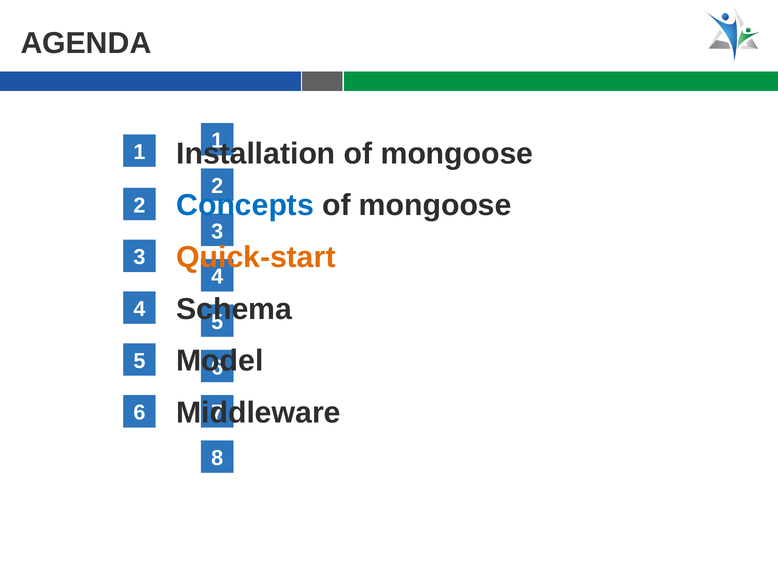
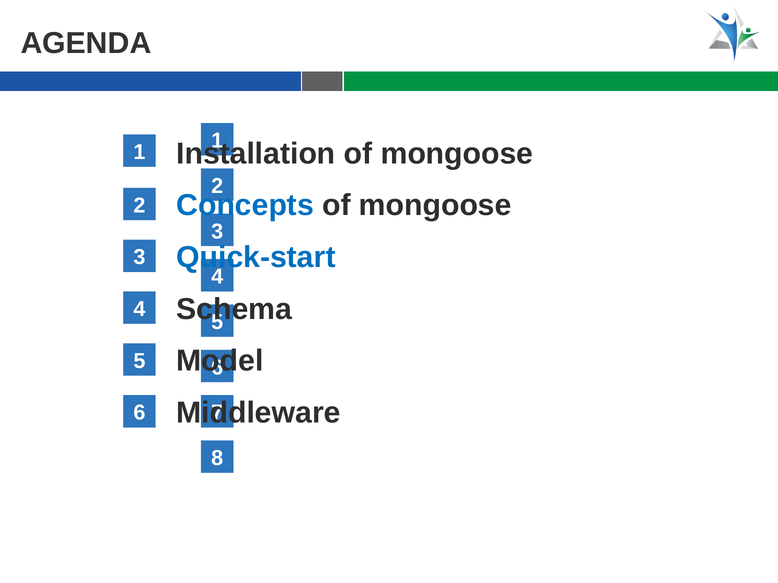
Quick-start colour: orange -> blue (256, 258)
